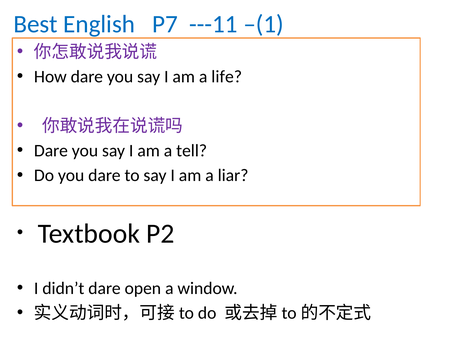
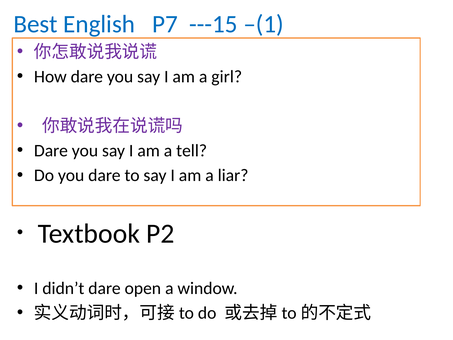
---11: ---11 -> ---15 (213, 24)
life: life -> girl (227, 77)
